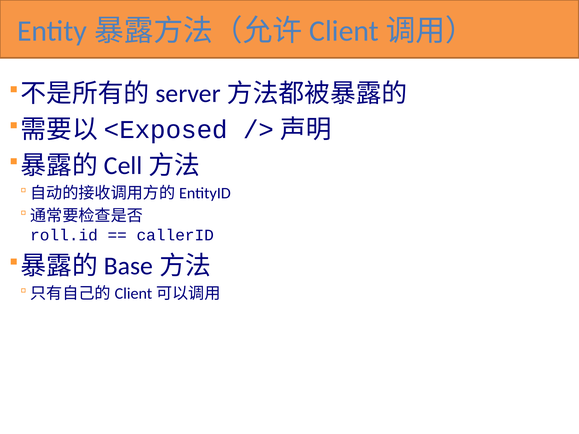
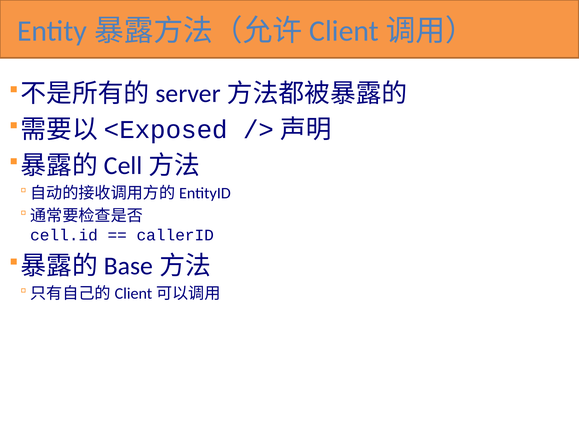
roll.id: roll.id -> cell.id (64, 235)
